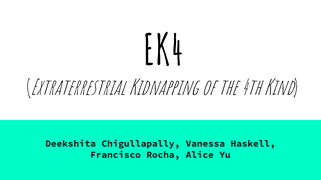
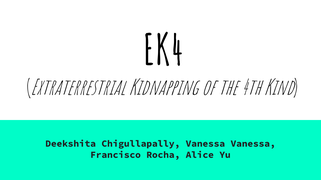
Vanessa Haskell: Haskell -> Vanessa (253, 144)
